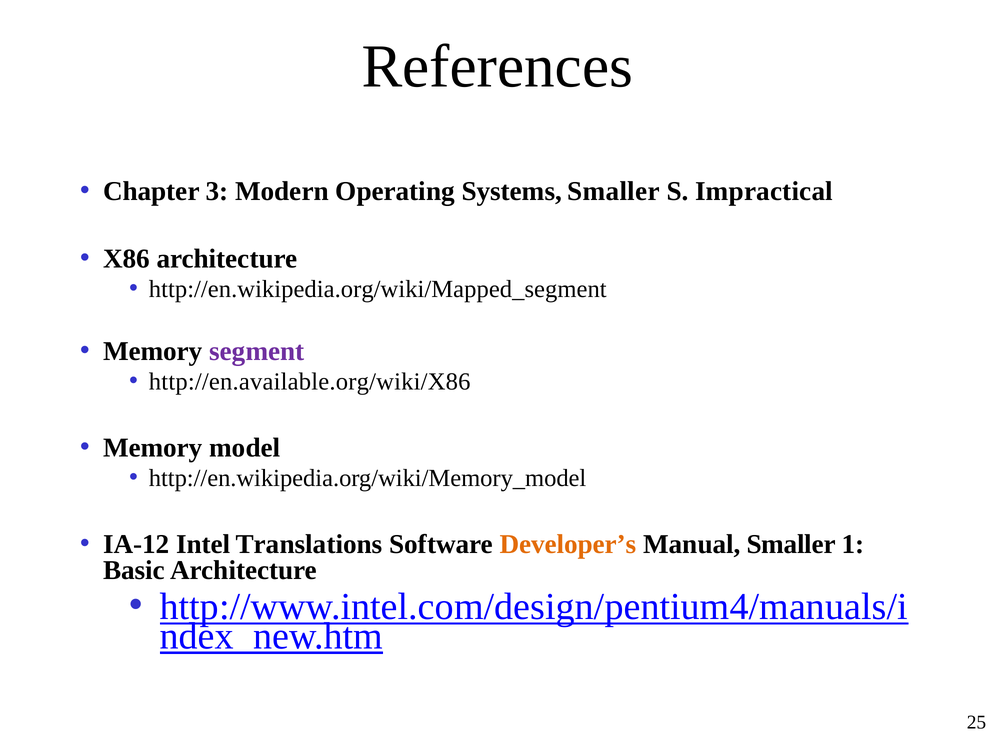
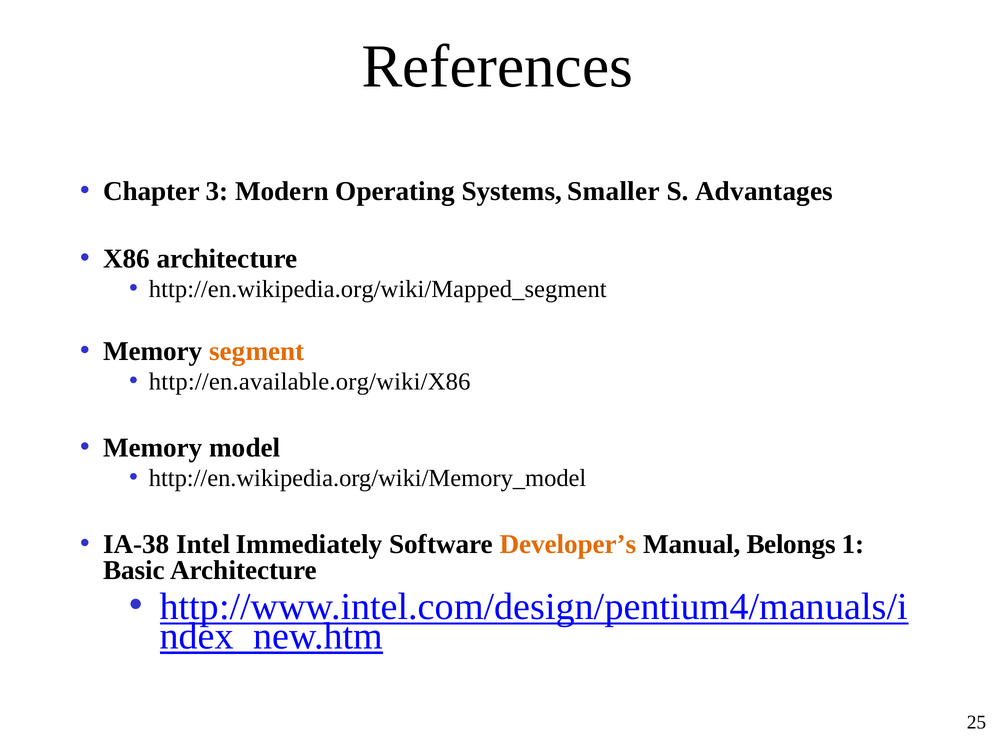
Impractical: Impractical -> Advantages (764, 192)
segment colour: purple -> orange (257, 352)
IA-12: IA-12 -> IA-38 (136, 545)
Translations: Translations -> Immediately (309, 545)
Manual Smaller: Smaller -> Belongs (791, 545)
